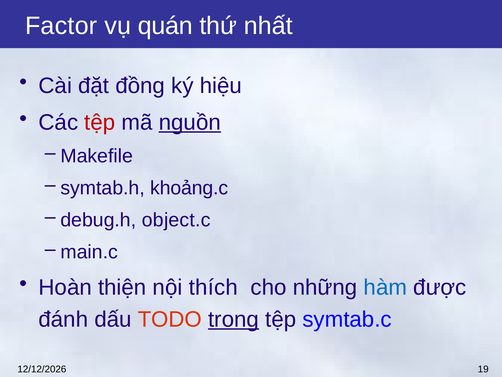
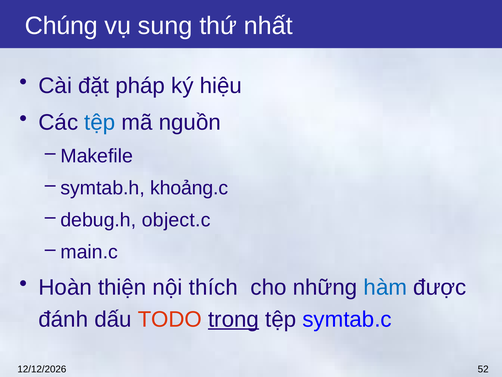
Factor: Factor -> Chúng (61, 26)
quán: quán -> sung (165, 26)
đồng: đồng -> pháp (140, 86)
tệp colour: red -> blue (100, 122)
nguồn underline: present -> none (190, 122)
19: 19 -> 52 (483, 369)
